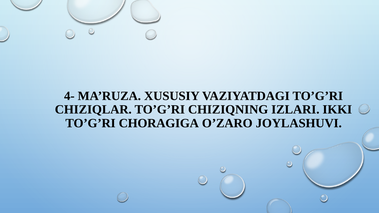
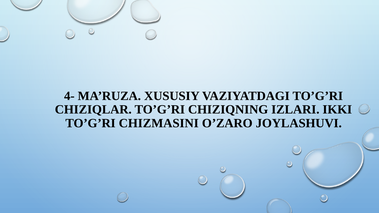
CHORAGIGA: CHORAGIGA -> CHIZMASINI (159, 123)
